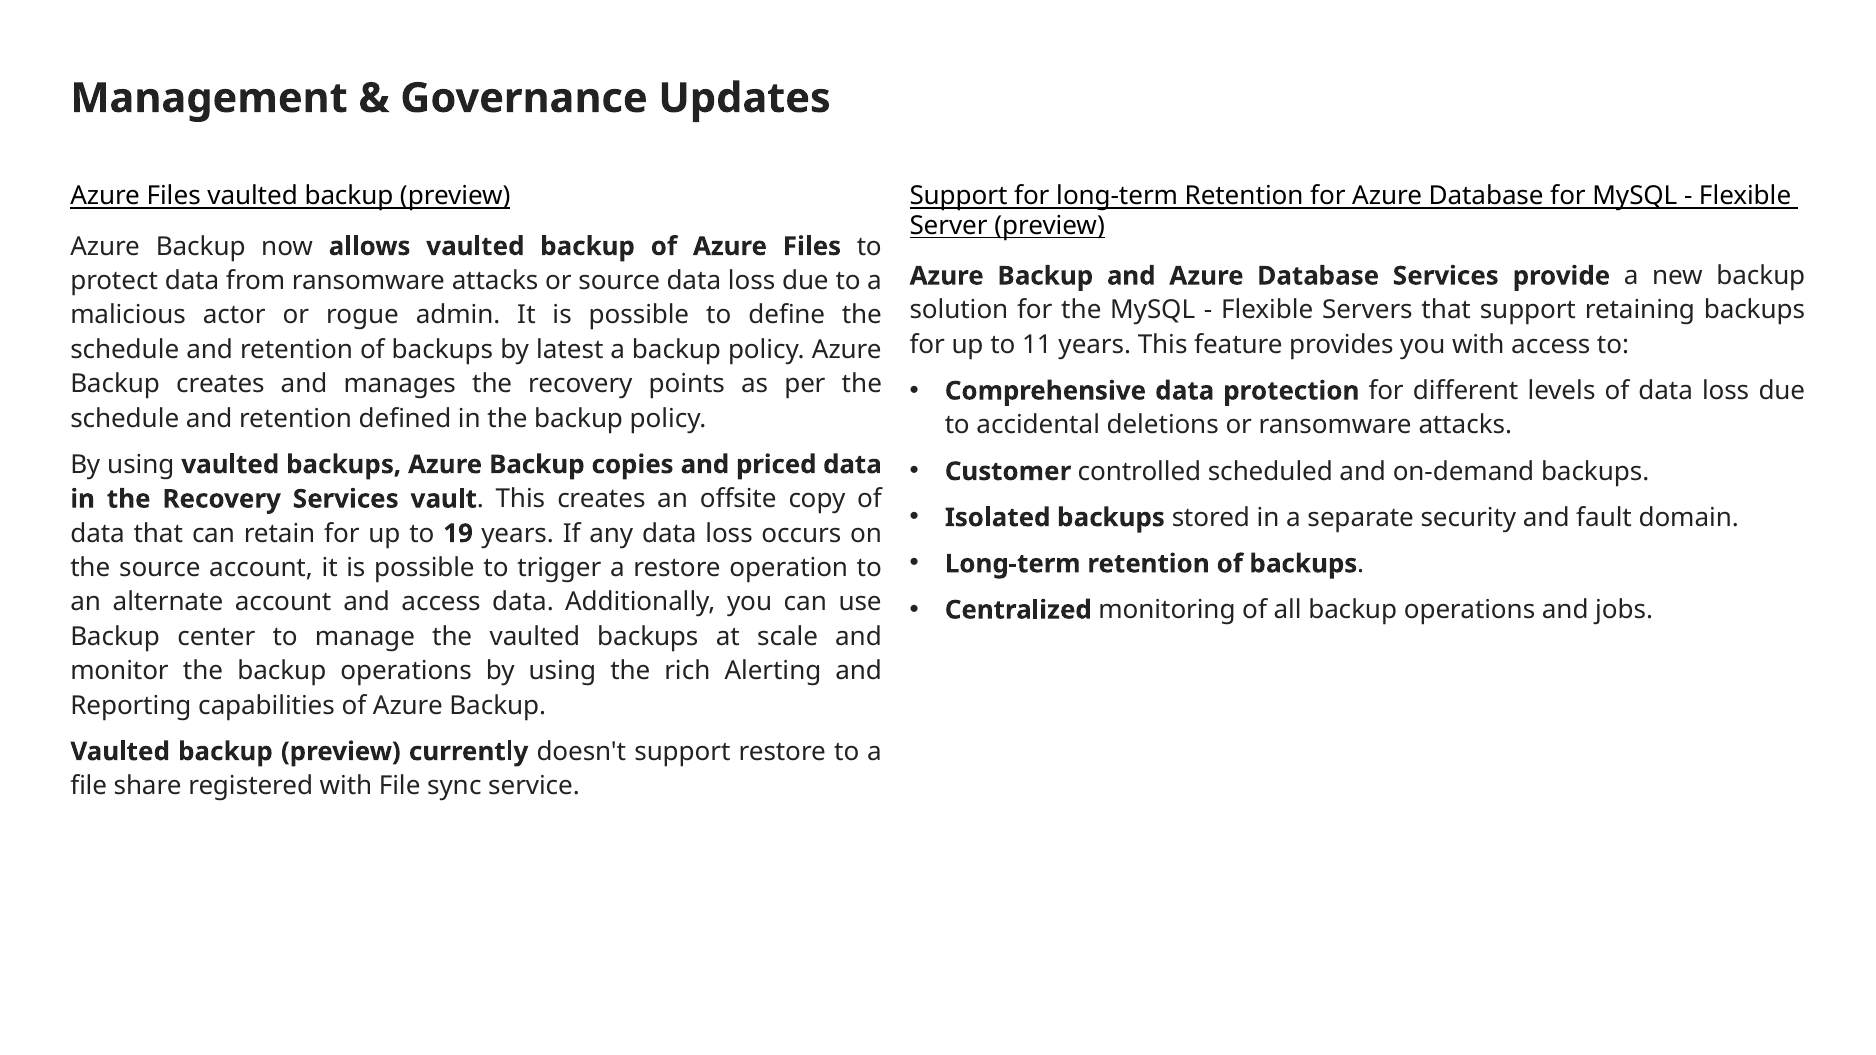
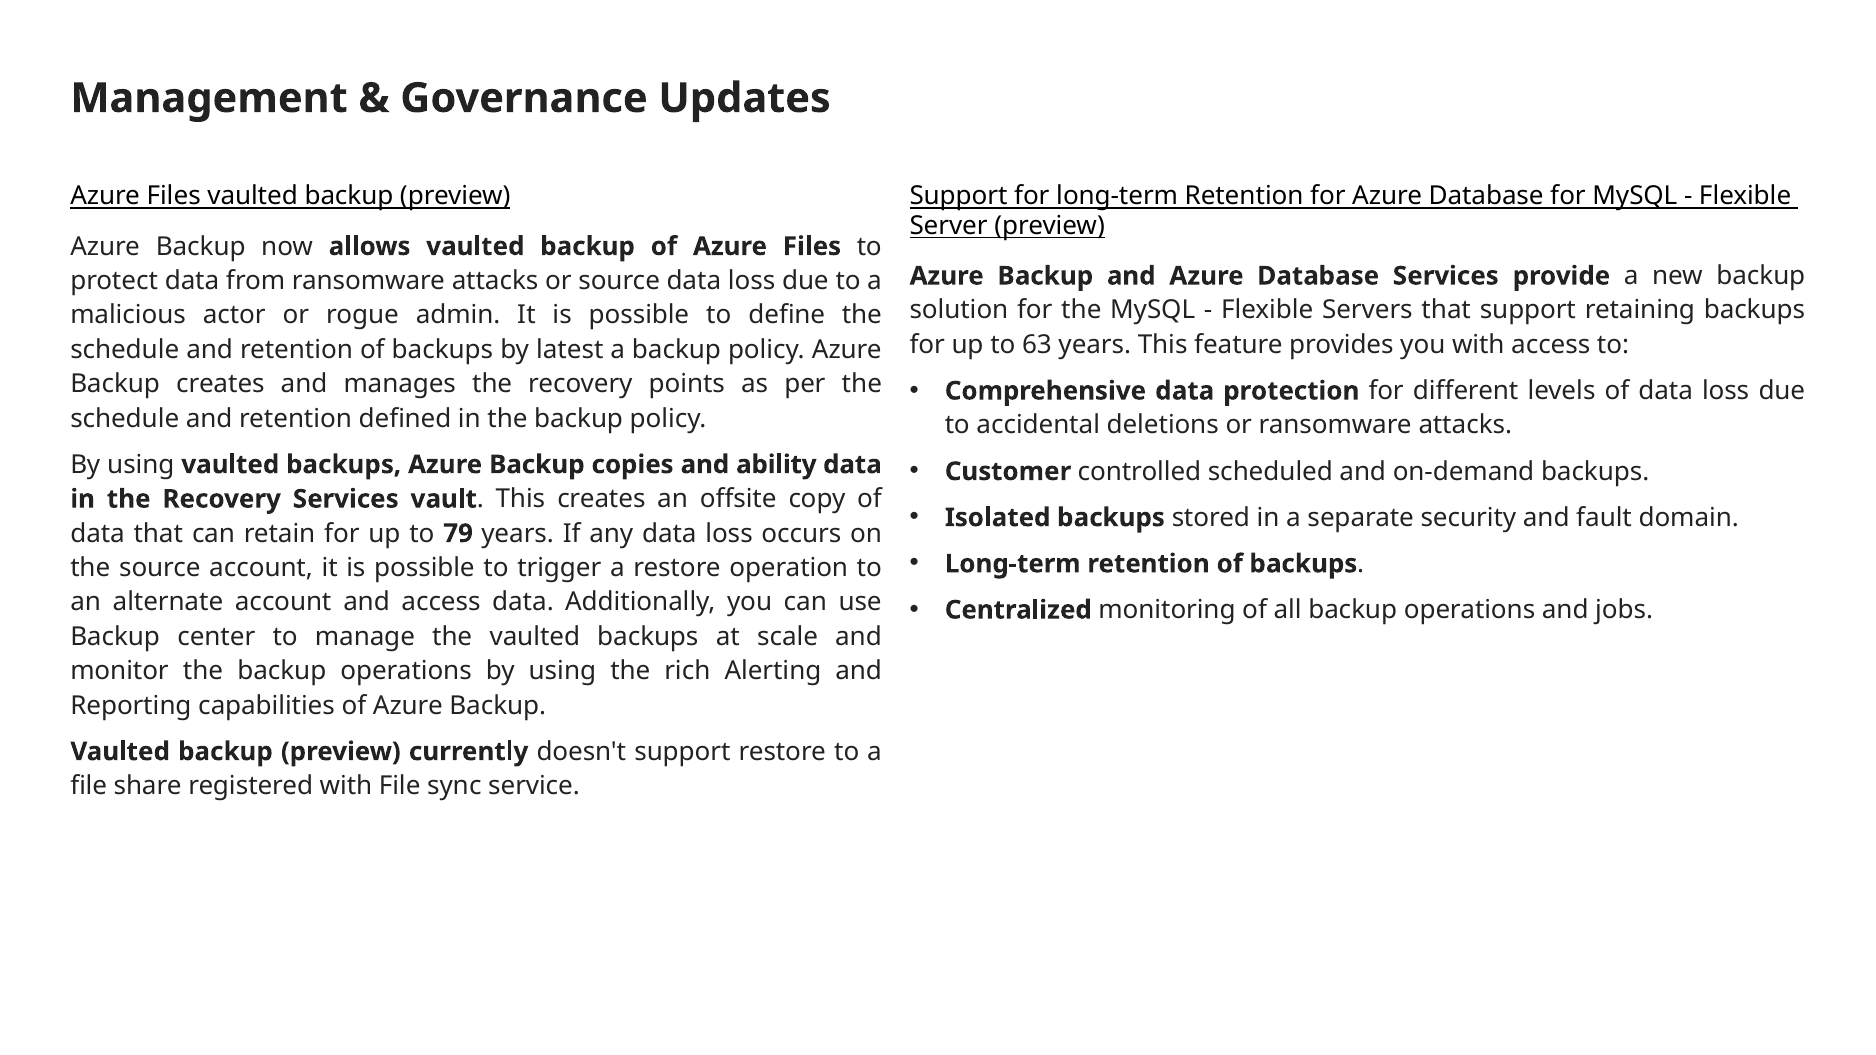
11: 11 -> 63 (1037, 345)
priced: priced -> ability (776, 465)
19: 19 -> 79 (458, 534)
